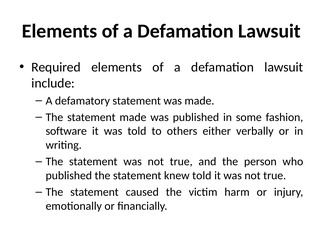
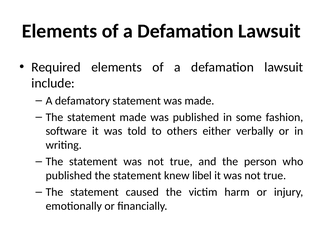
knew told: told -> libel (202, 176)
